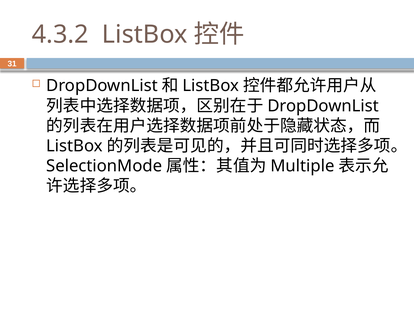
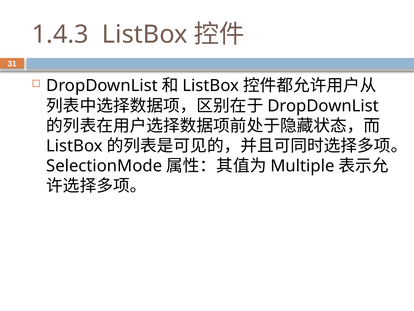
4.3.2: 4.3.2 -> 1.4.3 (60, 35)
